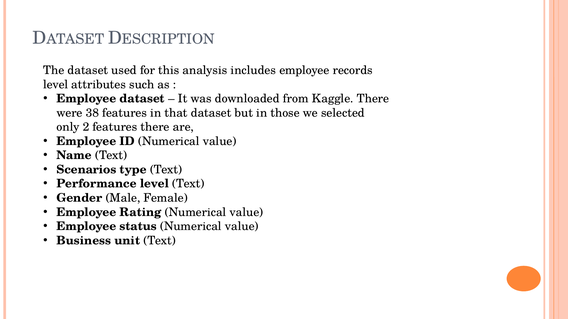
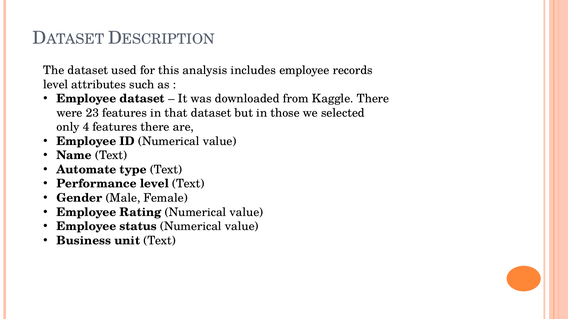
38: 38 -> 23 (92, 113)
2: 2 -> 4 (86, 127)
Scenarios: Scenarios -> Automate (86, 170)
